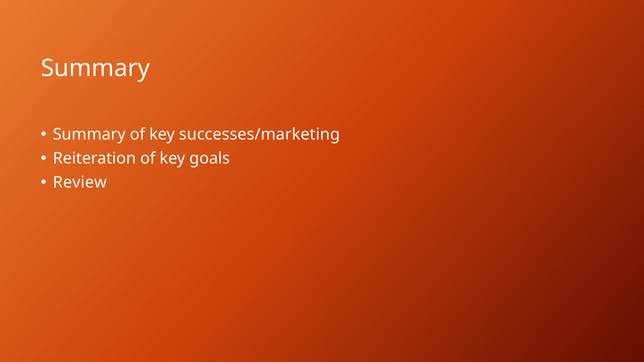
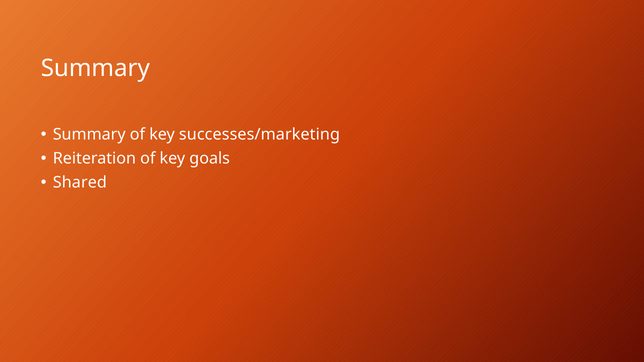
Review: Review -> Shared (80, 183)
